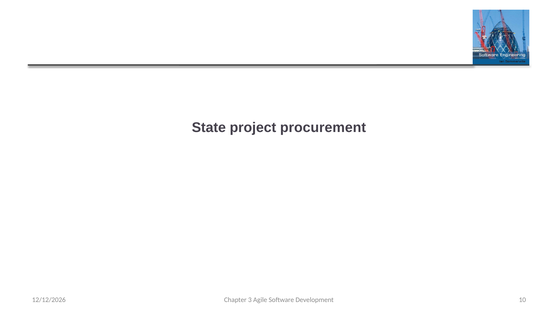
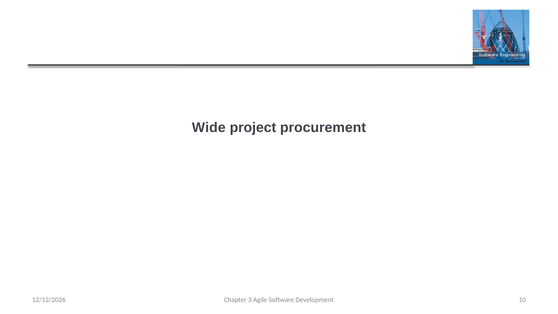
State: State -> Wide (209, 127)
